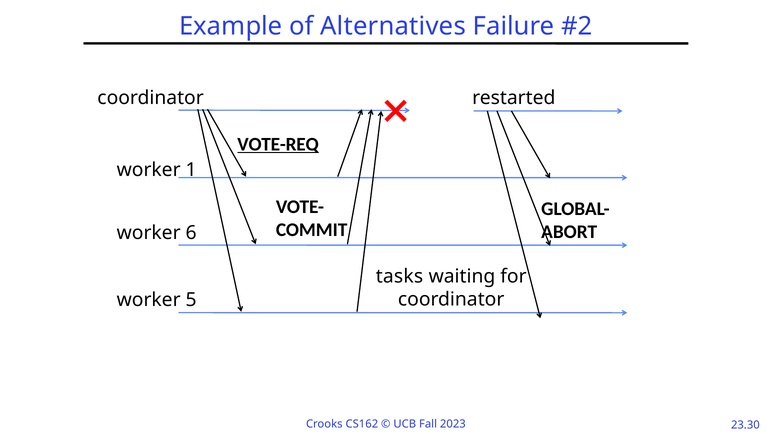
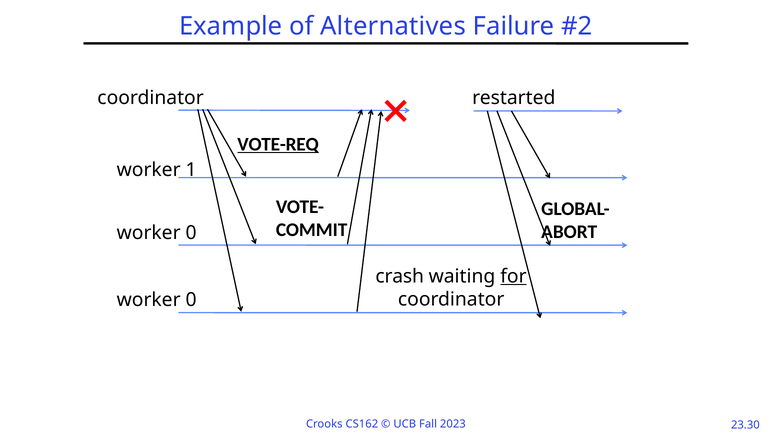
6: 6 -> 0 (191, 233)
tasks: tasks -> crash (400, 276)
for underline: none -> present (513, 276)
5: 5 -> 0 (191, 300)
